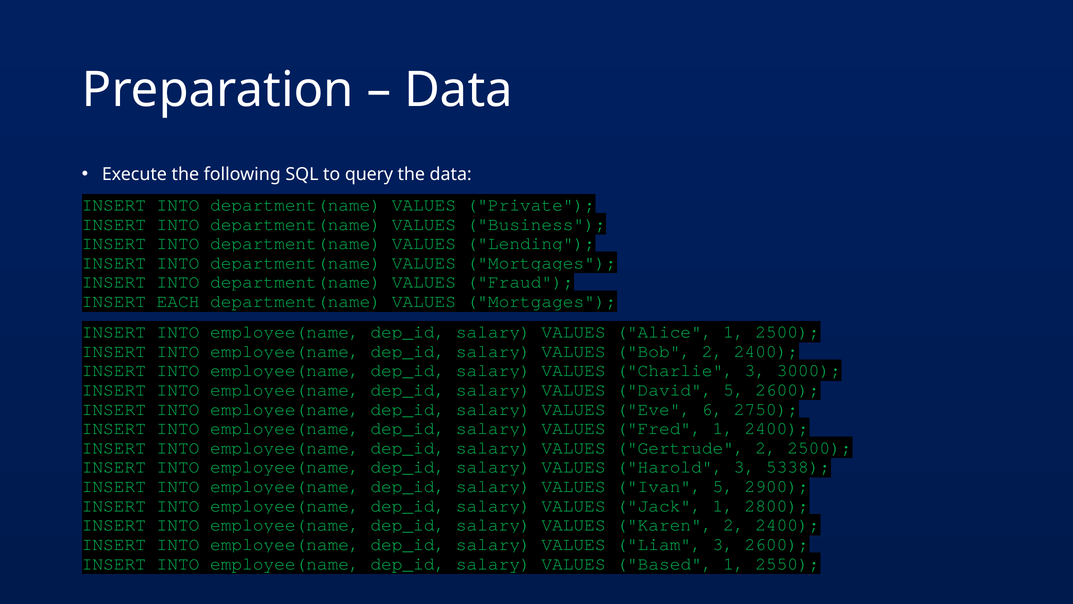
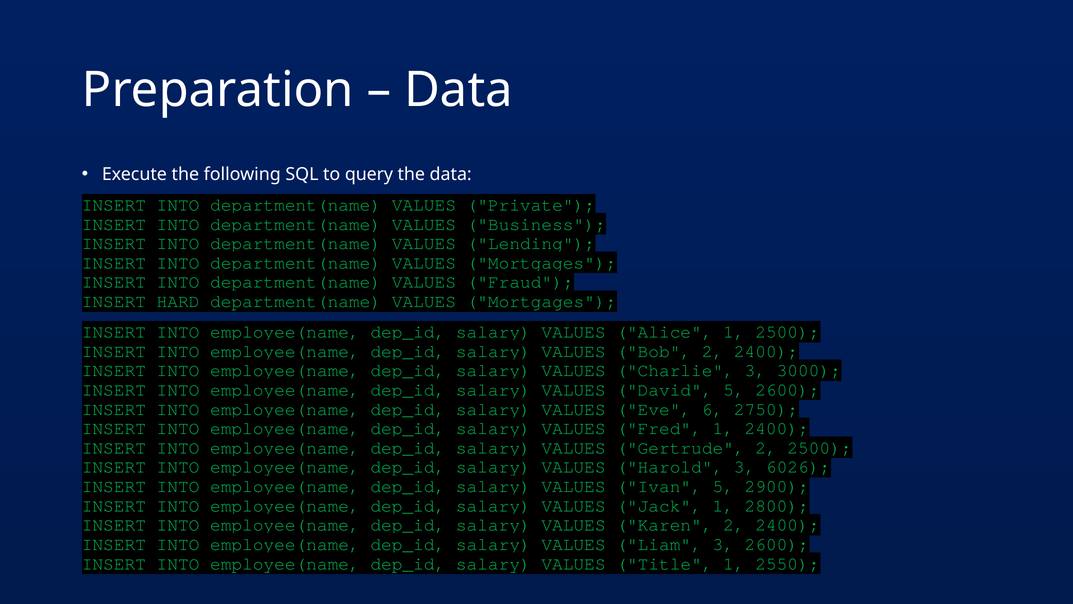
EACH: EACH -> HARD (178, 301)
5338: 5338 -> 6026 (798, 467)
Based: Based -> Title (664, 563)
